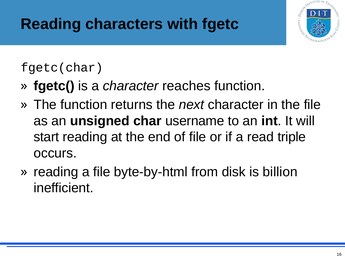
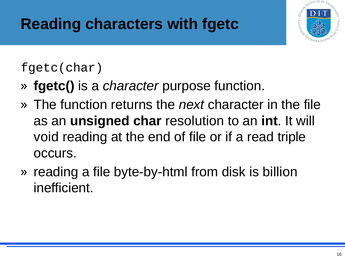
reaches: reaches -> purpose (187, 86)
username: username -> resolution (195, 121)
start: start -> void (46, 137)
